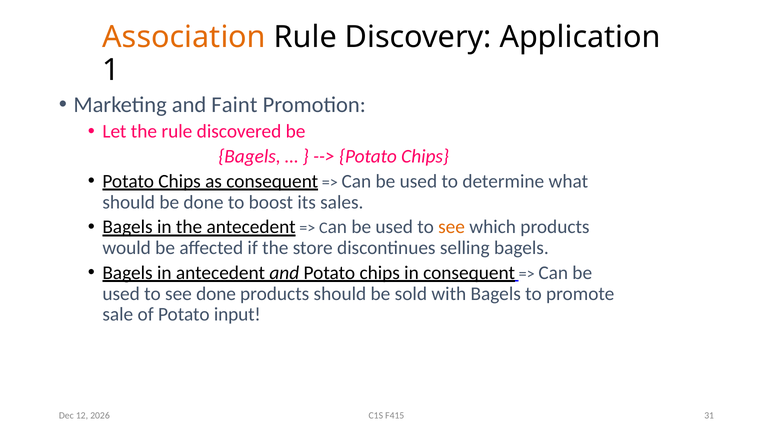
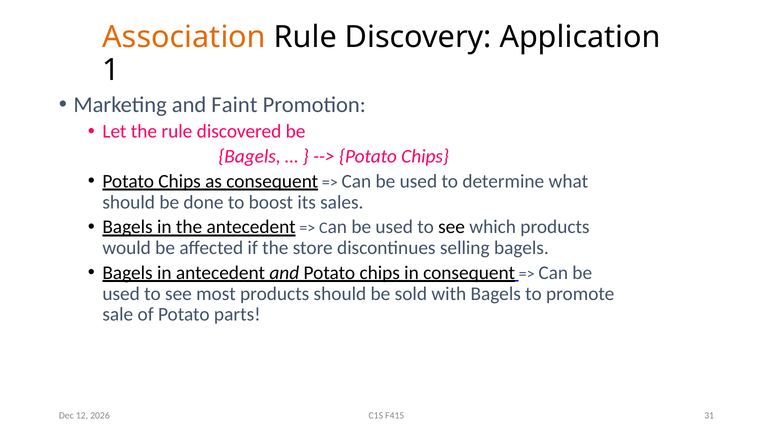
see colour: orange -> black (452, 227)
see done: done -> most (216, 294)
input: input -> parts (237, 314)
